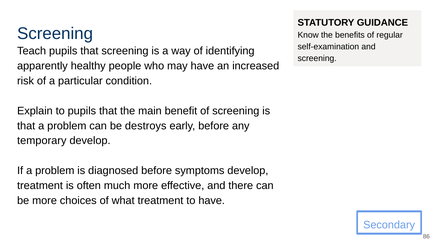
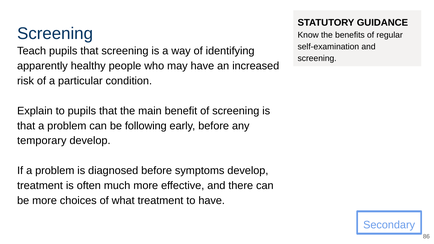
destroys: destroys -> following (146, 126)
